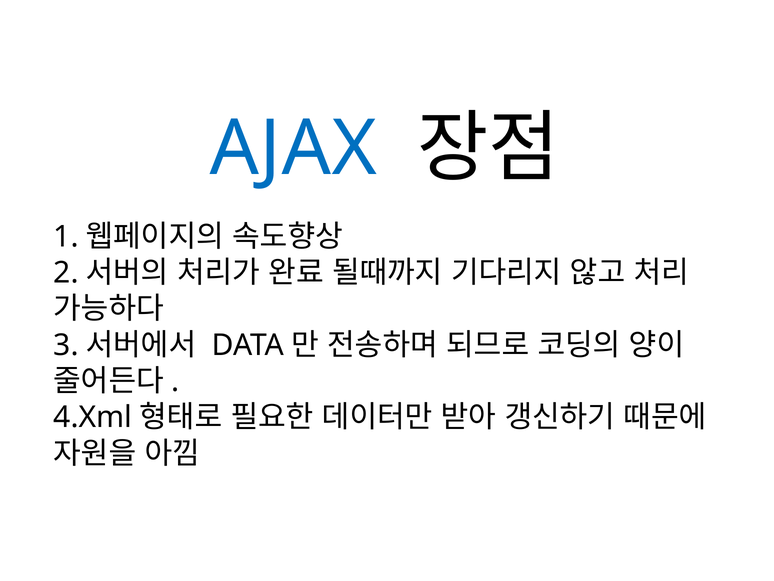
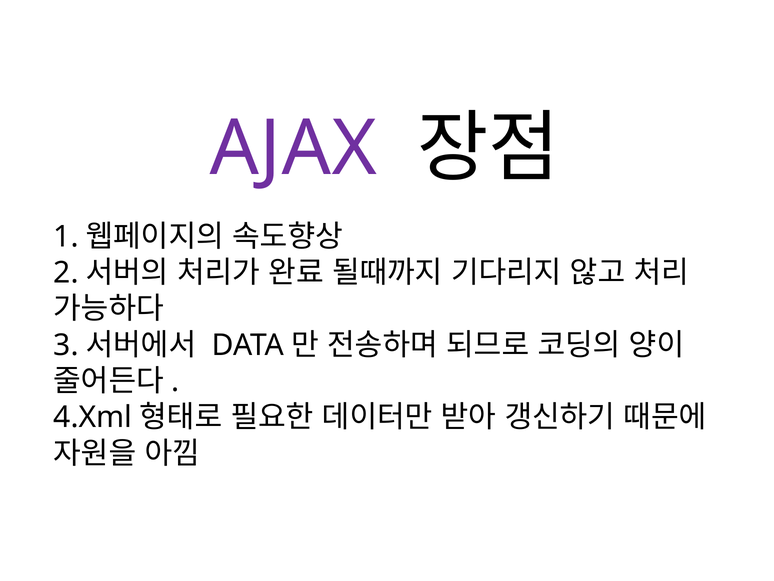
AJAX colour: blue -> purple (293, 149)
